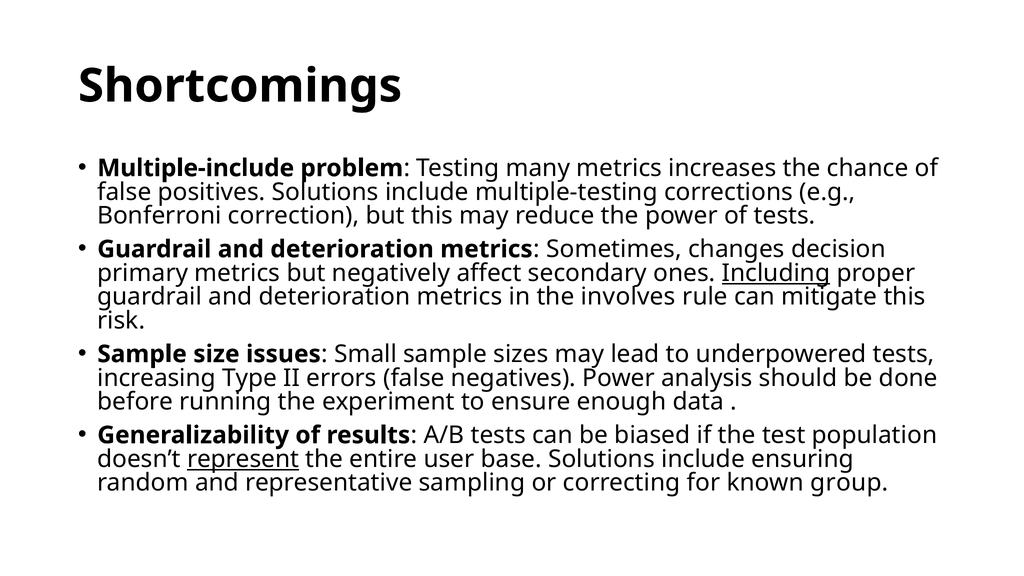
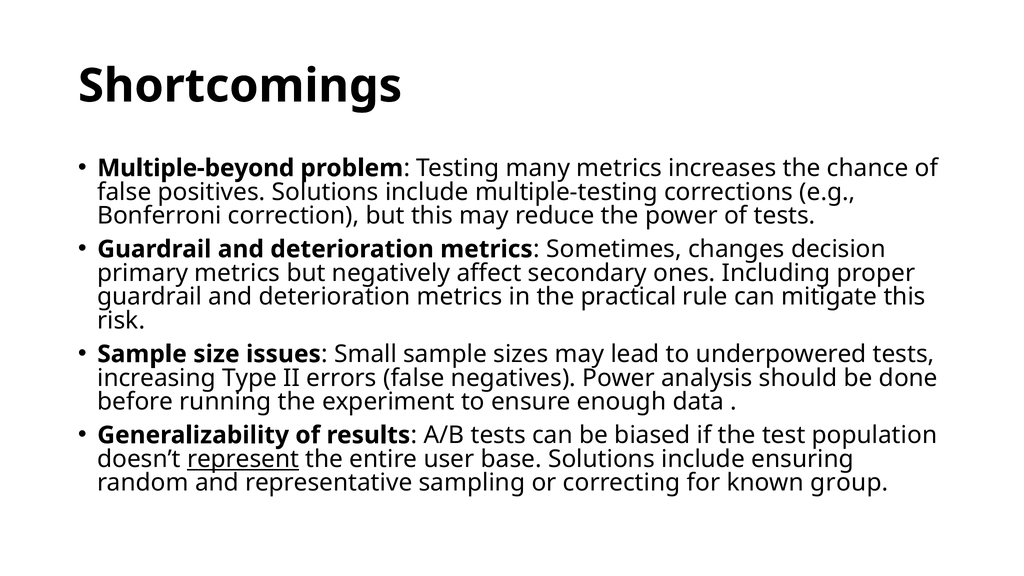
Multiple-include: Multiple-include -> Multiple-beyond (196, 168)
Including underline: present -> none (776, 273)
involves: involves -> practical (629, 297)
